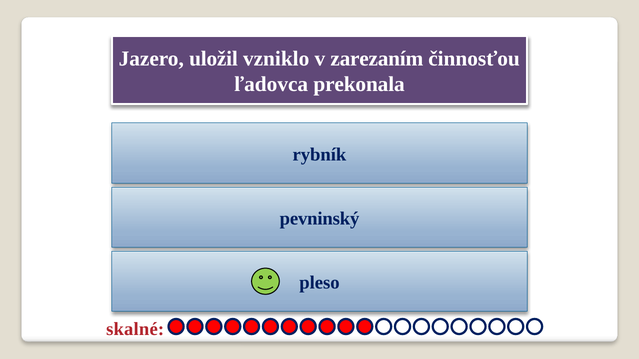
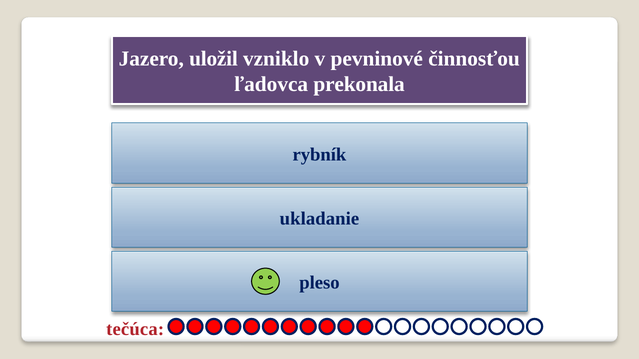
zarezaním: zarezaním -> pevninové (377, 59)
pevninský: pevninský -> ukladanie (319, 219)
skalné: skalné -> tečúca (135, 329)
